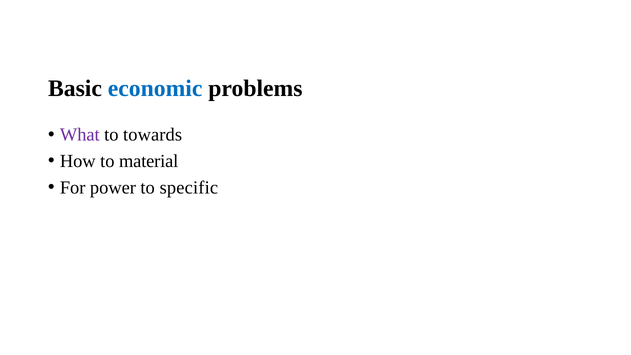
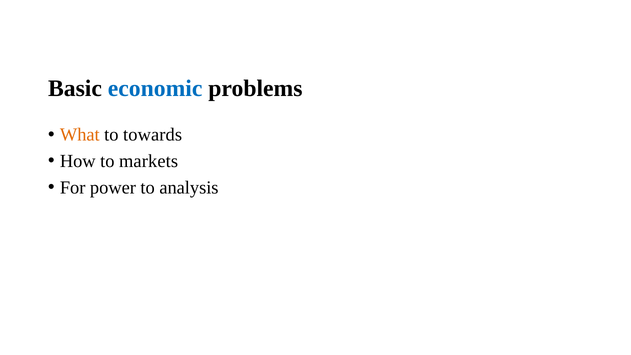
What colour: purple -> orange (80, 135)
material: material -> markets (149, 161)
specific: specific -> analysis (189, 188)
